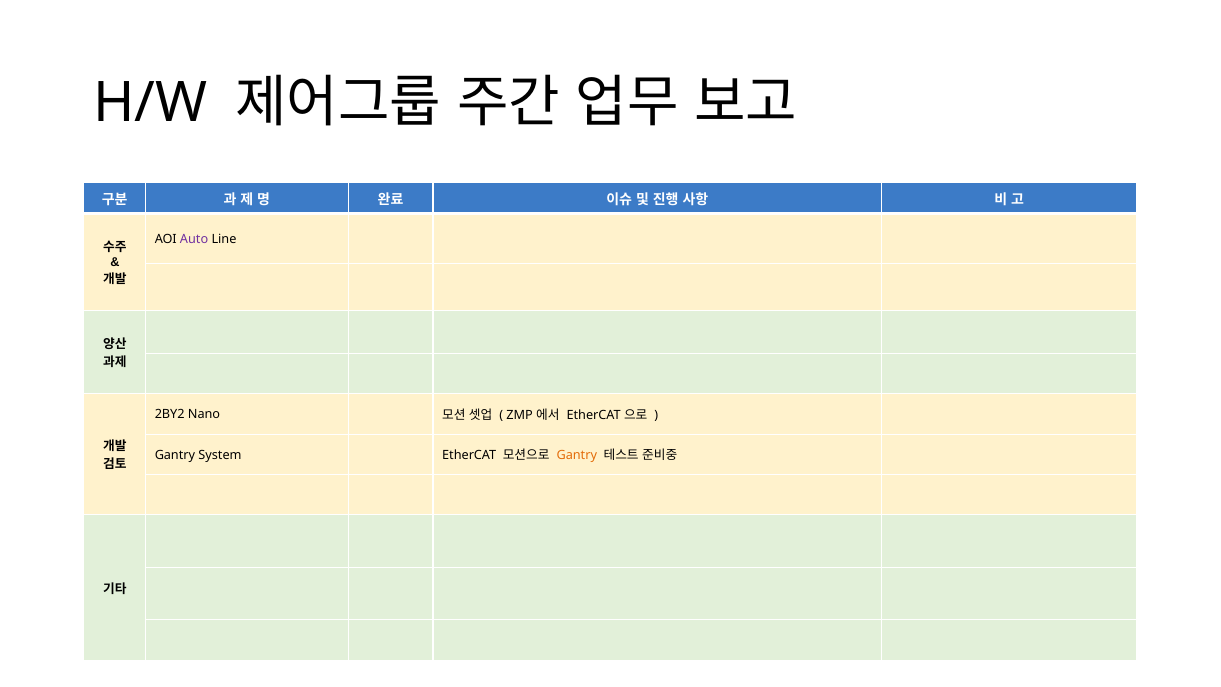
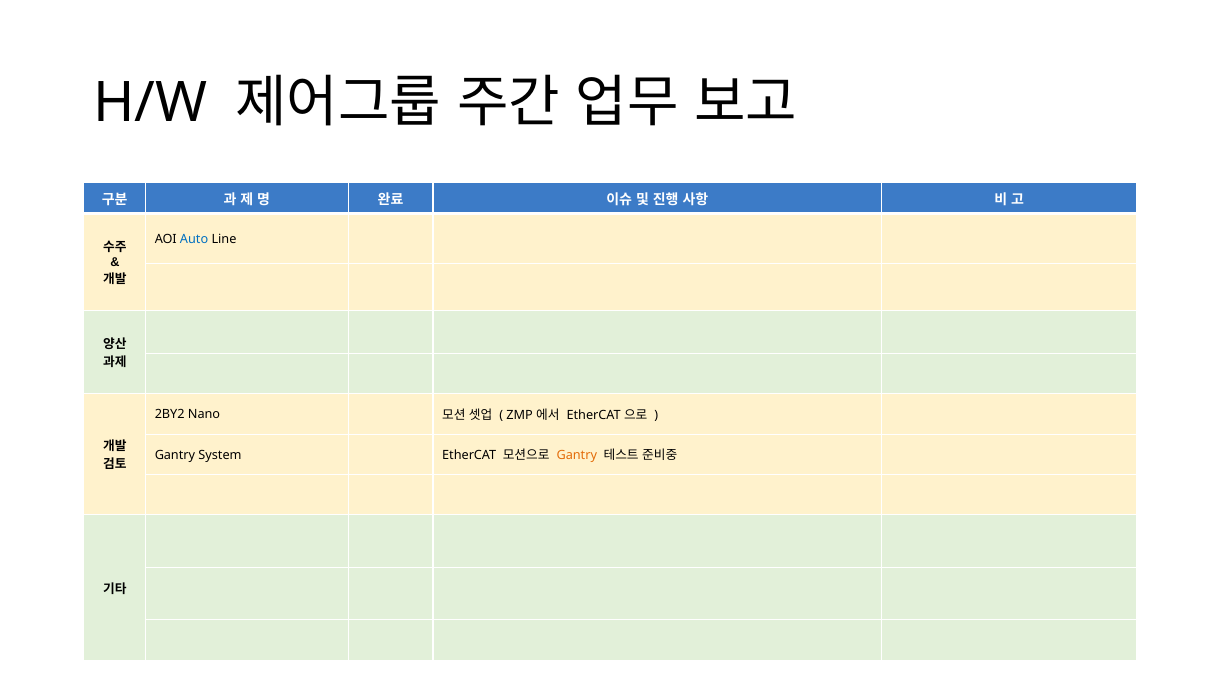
Auto colour: purple -> blue (194, 239)
